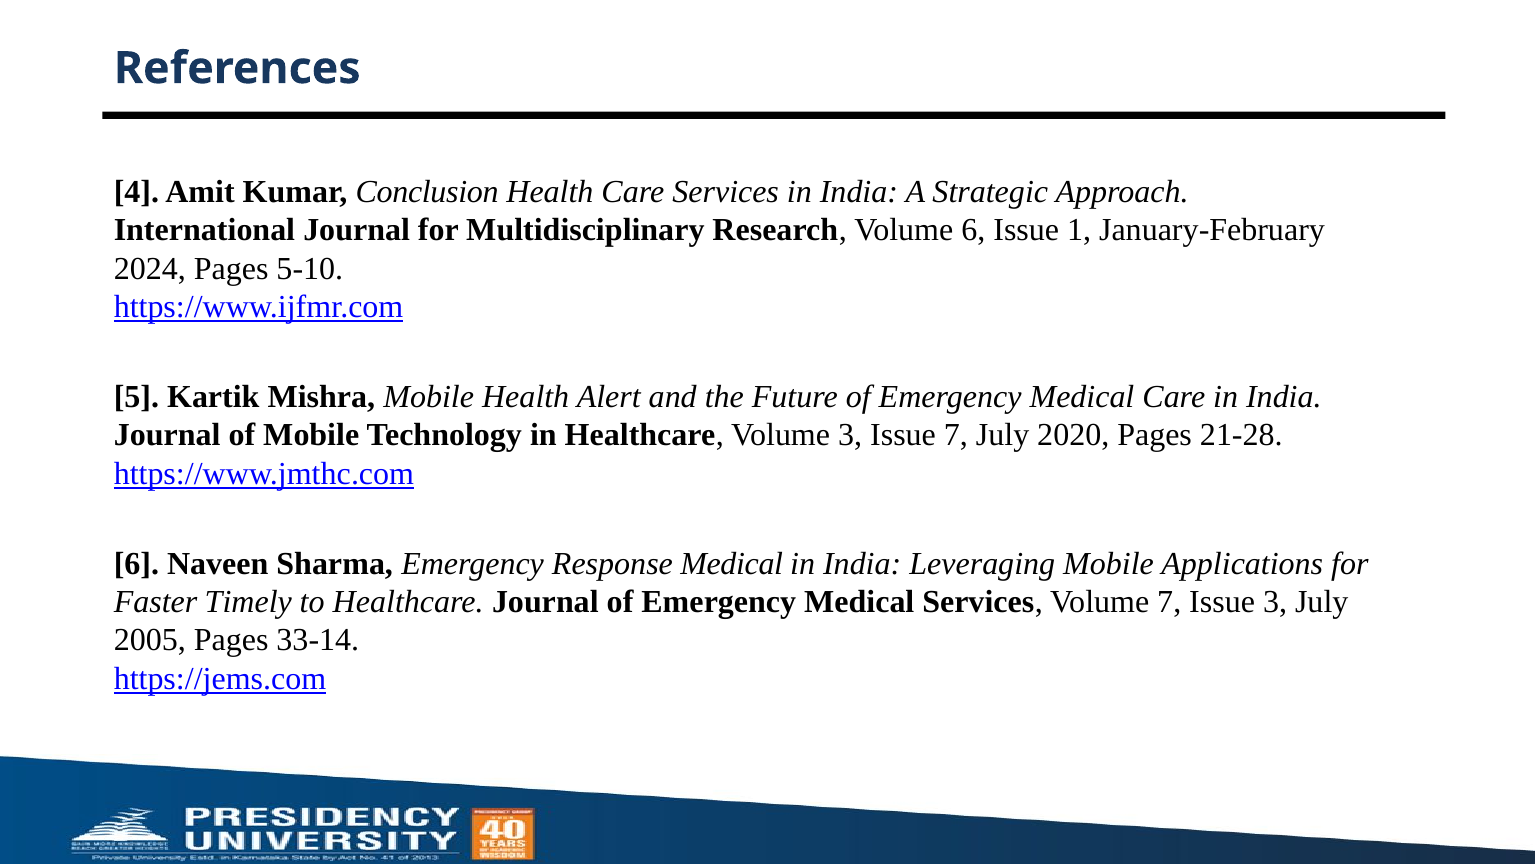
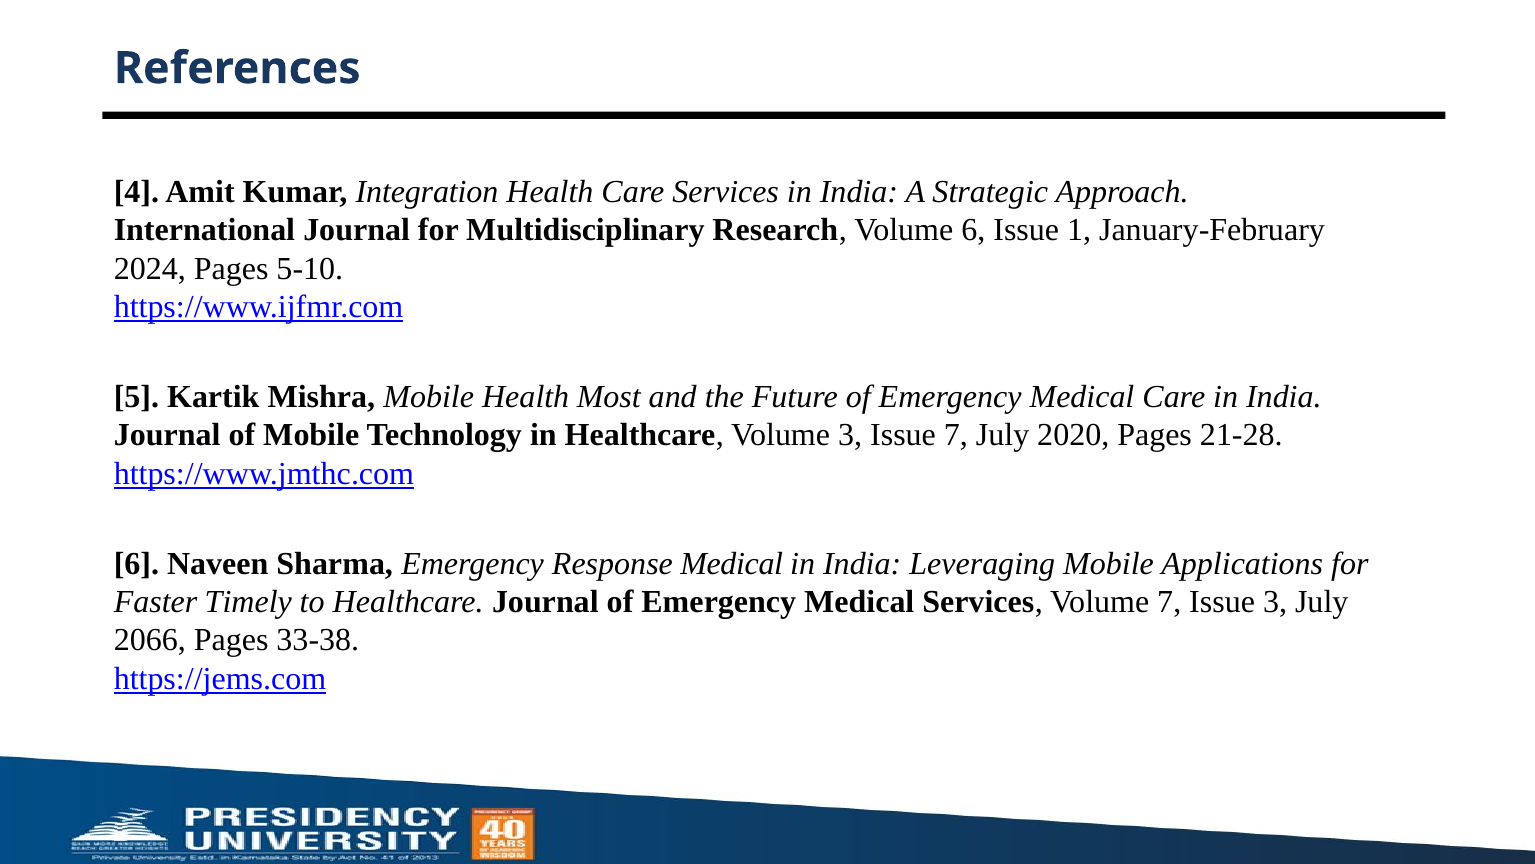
Conclusion: Conclusion -> Integration (427, 192)
Alert: Alert -> Most (609, 397)
2005: 2005 -> 2066 (150, 640)
33-14: 33-14 -> 33-38 (318, 640)
